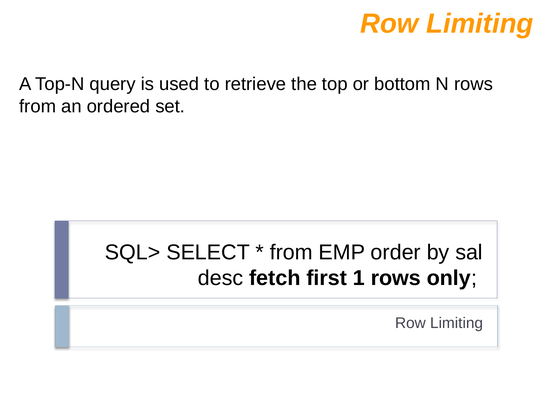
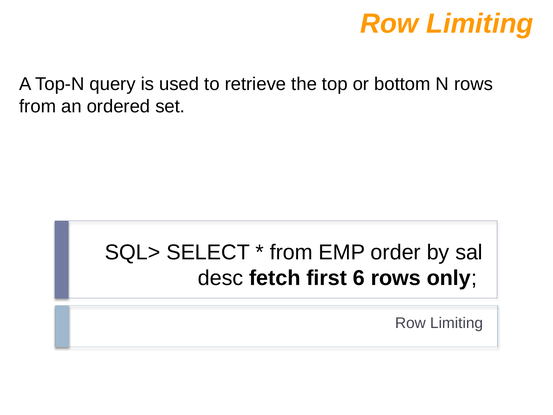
1: 1 -> 6 (359, 278)
